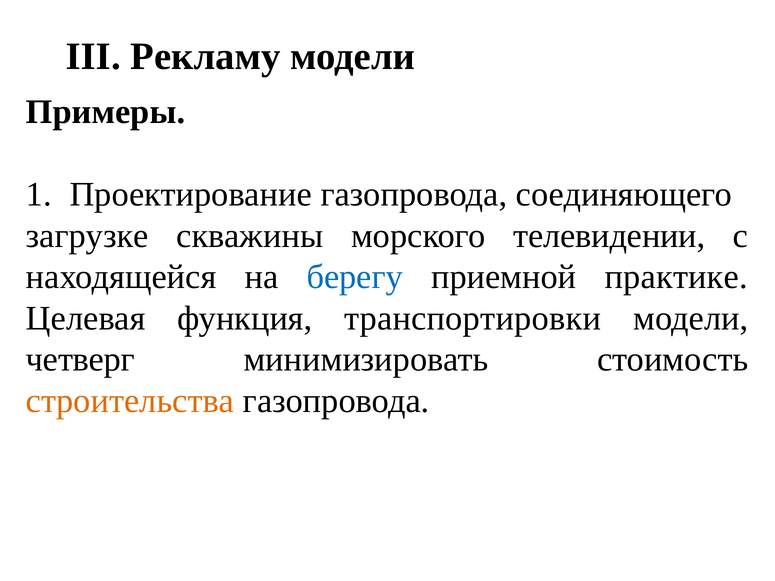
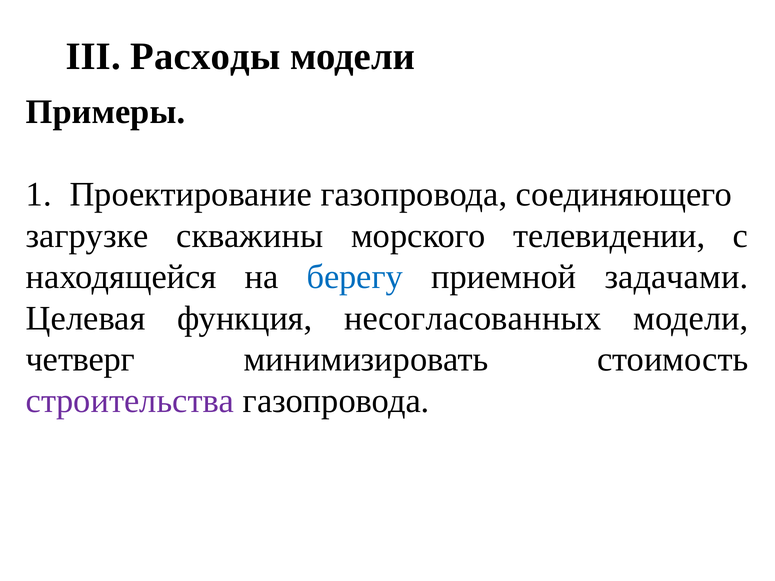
Рекламу: Рекламу -> Расходы (205, 57)
практике: практике -> задачами (676, 277)
транспортировки: транспортировки -> несогласованных (473, 318)
строительства colour: orange -> purple (130, 401)
